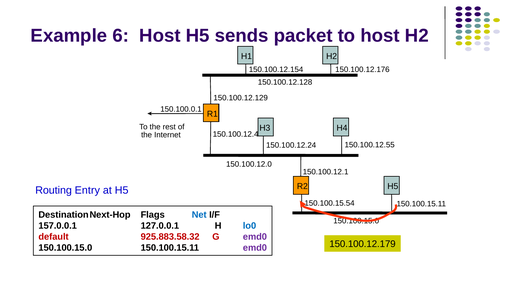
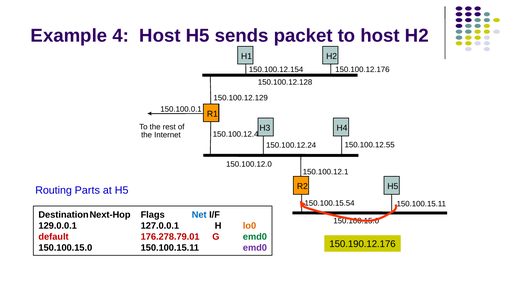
6: 6 -> 4 (121, 35)
Entry: Entry -> Parts (87, 190)
157.0.0.1: 157.0.0.1 -> 129.0.0.1 (58, 225)
lo0 colour: blue -> orange (250, 225)
925.883.58.32: 925.883.58.32 -> 176.278.79.01 (170, 236)
emd0 colour: purple -> green (255, 236)
150.100.12.179: 150.100.12.179 -> 150.190.12.176 (363, 244)
